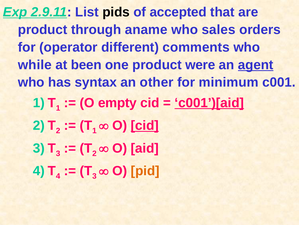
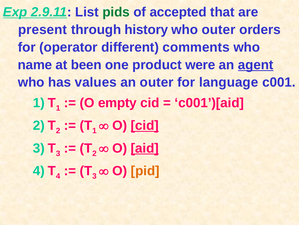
pids colour: black -> green (116, 12)
product: product -> present (43, 30)
aname: aname -> history (146, 30)
who sales: sales -> outer (219, 30)
while: while -> name (35, 65)
syntax: syntax -> values (96, 82)
an other: other -> outer (157, 82)
minimum: minimum -> language (229, 82)
c001’)[aid underline: present -> none (209, 103)
aid underline: none -> present (145, 148)
